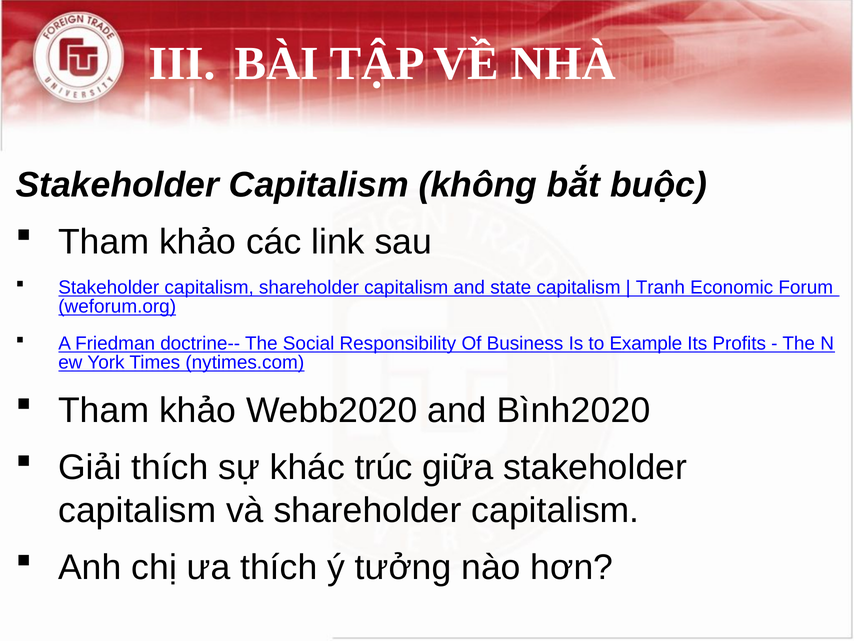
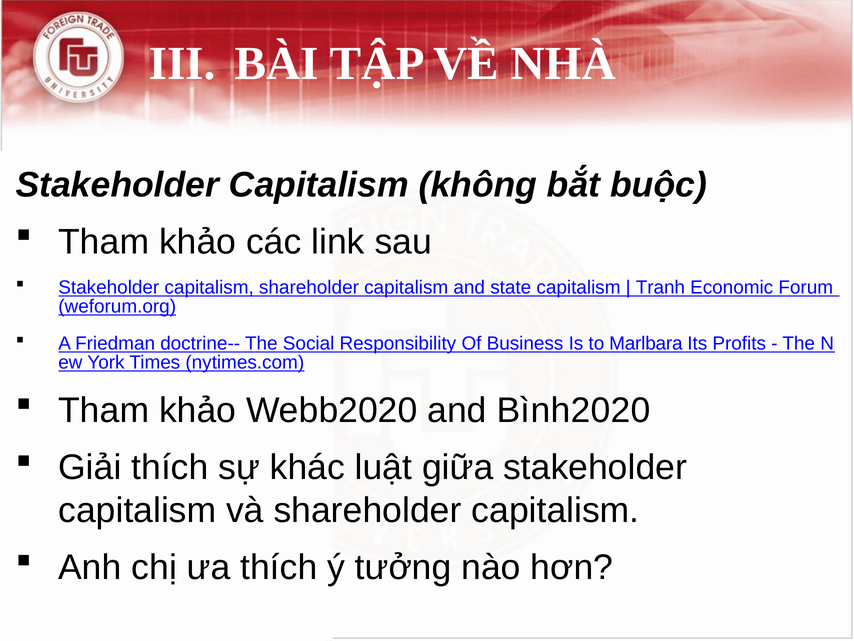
Example: Example -> Marlbara (646, 343)
trúc: trúc -> luật (383, 467)
